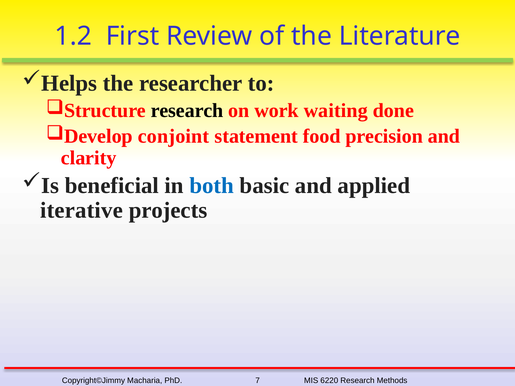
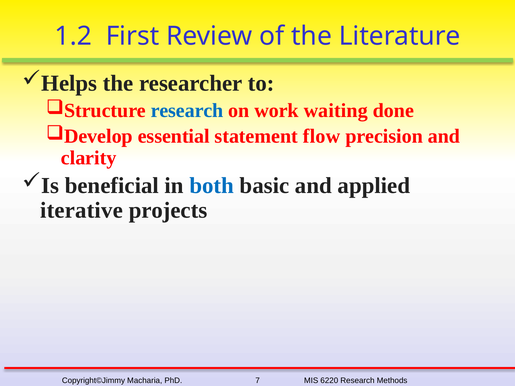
research colour: black -> blue (187, 111)
conjoint: conjoint -> essential (174, 136)
food: food -> flow (322, 136)
